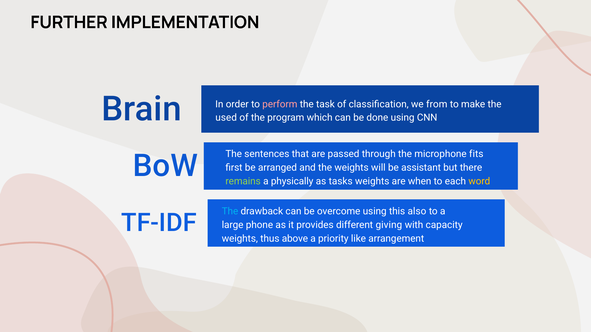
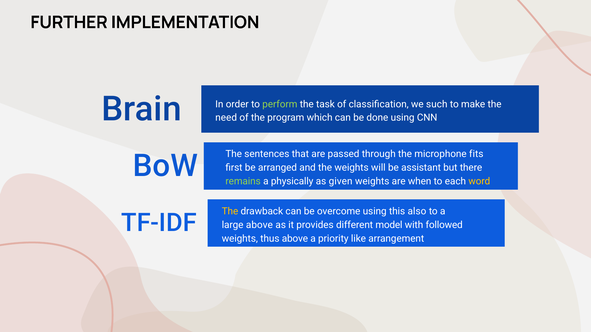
perform colour: pink -> light green (280, 104)
from: from -> such (437, 104)
used: used -> need (226, 118)
tasks: tasks -> given (341, 181)
The colour: light blue -> yellow (230, 212)
large phone: phone -> above (259, 225)
giving: giving -> model (389, 225)
capacity: capacity -> followed (444, 225)
